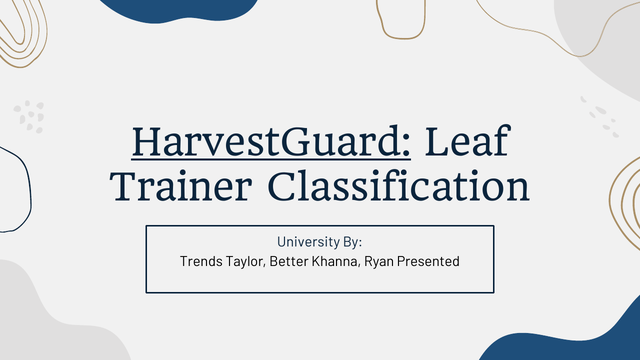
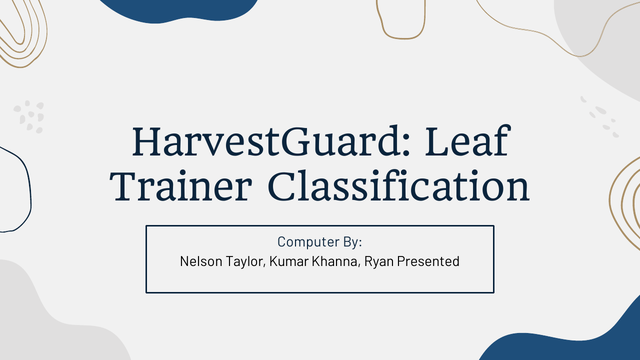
HarvestGuard underline: present -> none (271, 143)
University: University -> Computer (309, 242)
Trends: Trends -> Nelson (201, 262)
Better: Better -> Kumar (289, 262)
